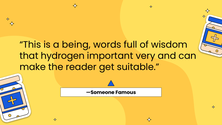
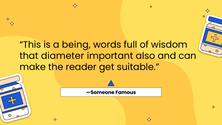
hydrogen: hydrogen -> diameter (63, 56)
very: very -> also (145, 56)
